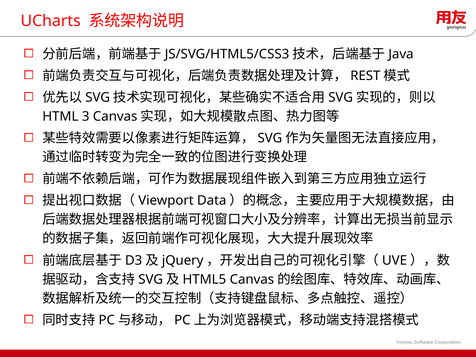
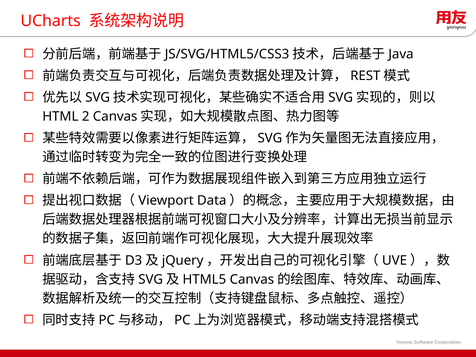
3: 3 -> 2 (86, 116)
